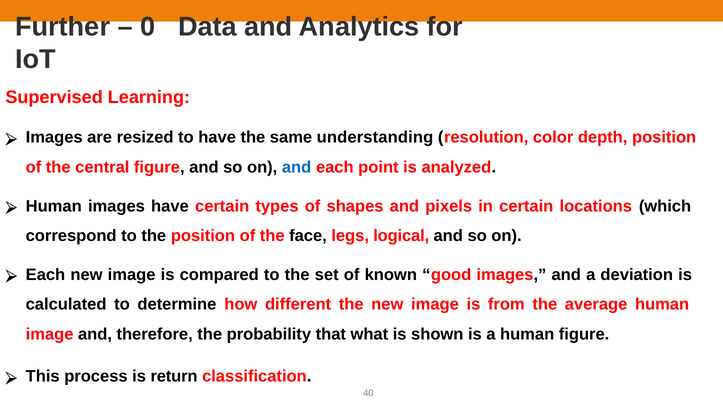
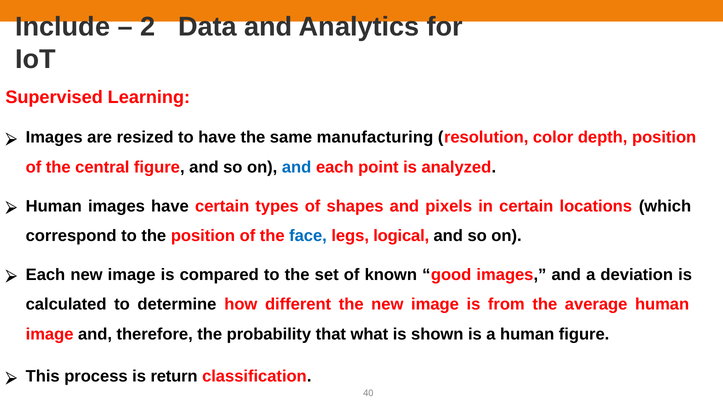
Further: Further -> Include (63, 27)
0: 0 -> 2 (148, 27)
understanding: understanding -> manufacturing (375, 138)
face colour: black -> blue (308, 236)
